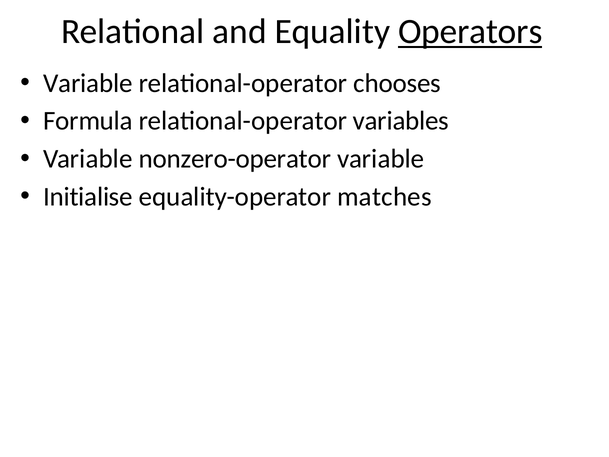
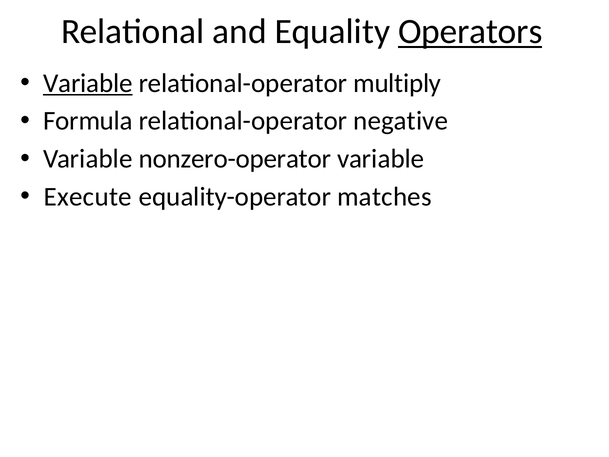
Variable underline: none -> present (88, 83)
chooses: chooses -> multiply (397, 83)
variables: variables -> negative (401, 121)
Initialise: Initialise -> Execute (88, 197)
